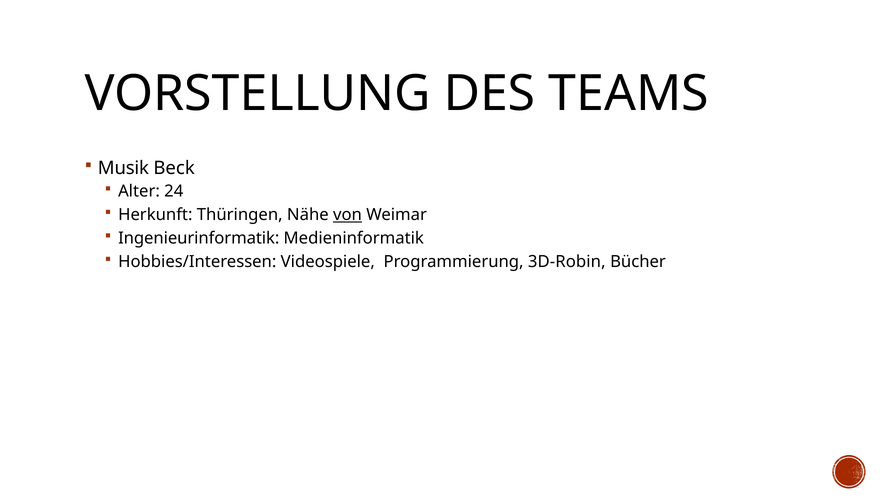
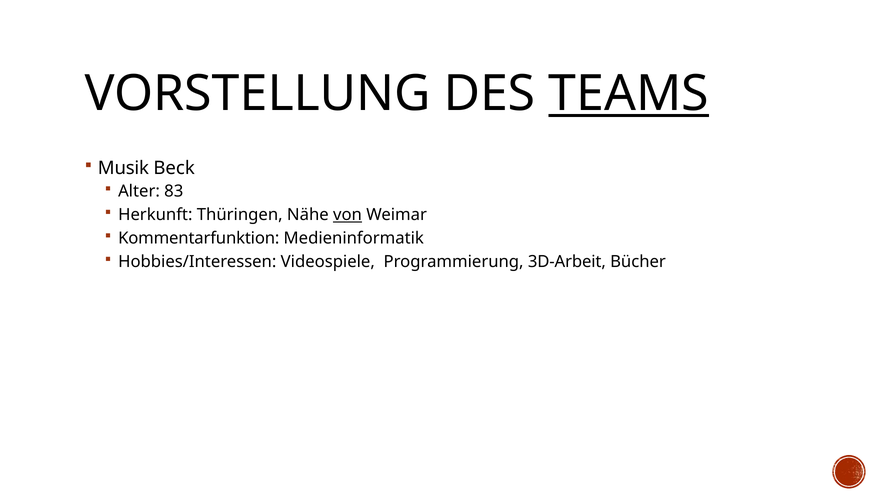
TEAMS underline: none -> present (629, 94)
24: 24 -> 83 (174, 191)
Ingenieurinformatik: Ingenieurinformatik -> Kommentarfunktion (199, 238)
3D-Robin: 3D-Robin -> 3D-Arbeit (567, 262)
